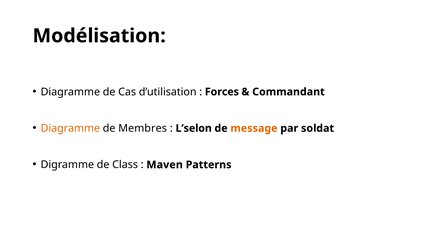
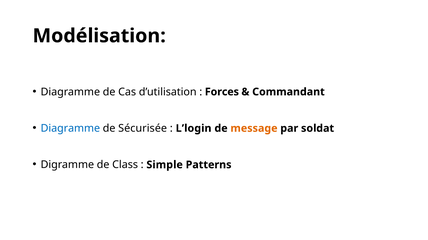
Diagramme colour: orange -> blue (70, 129)
Membres: Membres -> Sécurisée (143, 129)
L’selon: L’selon -> L’login (194, 129)
Maven: Maven -> Simple (165, 165)
